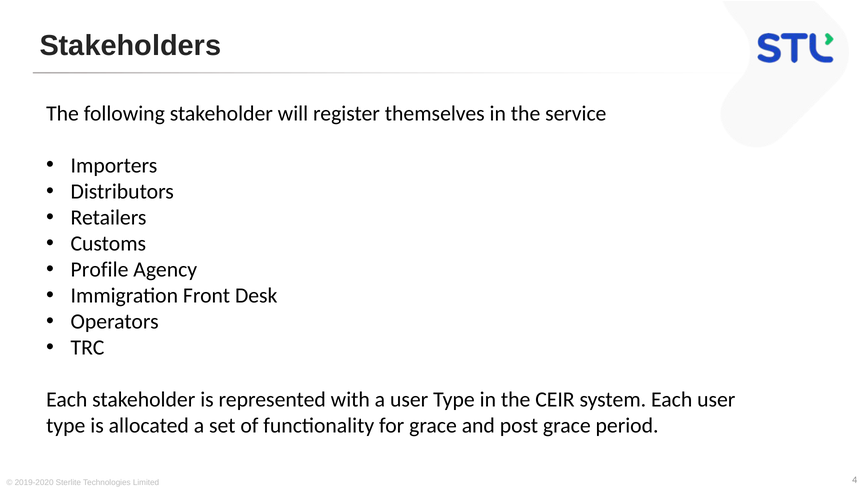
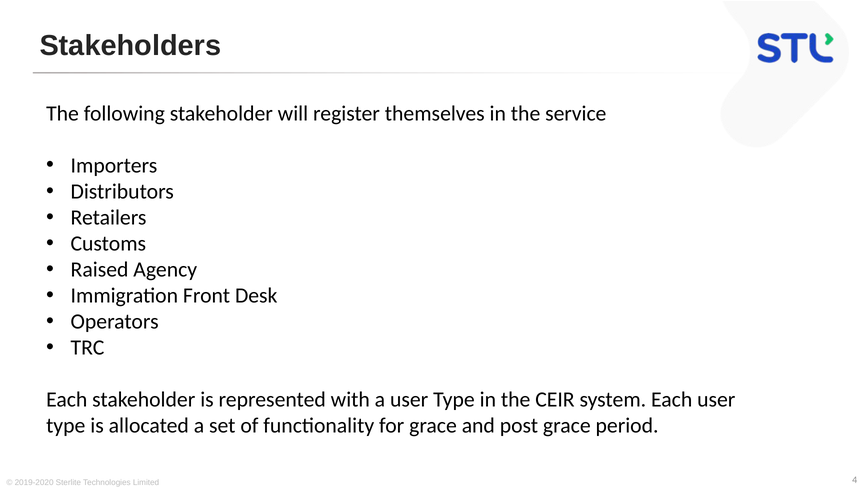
Profile: Profile -> Raised (100, 270)
